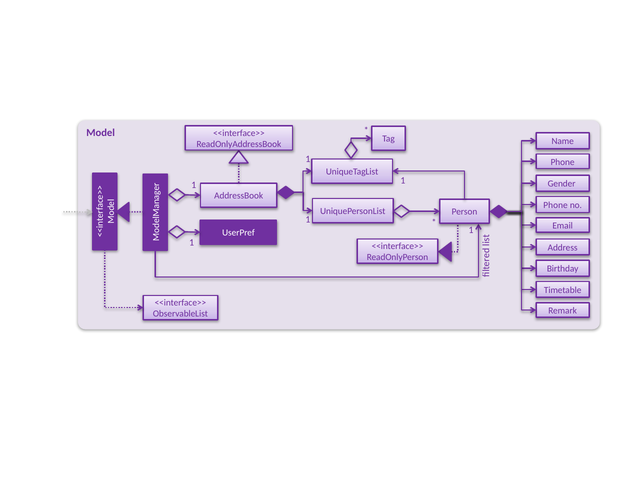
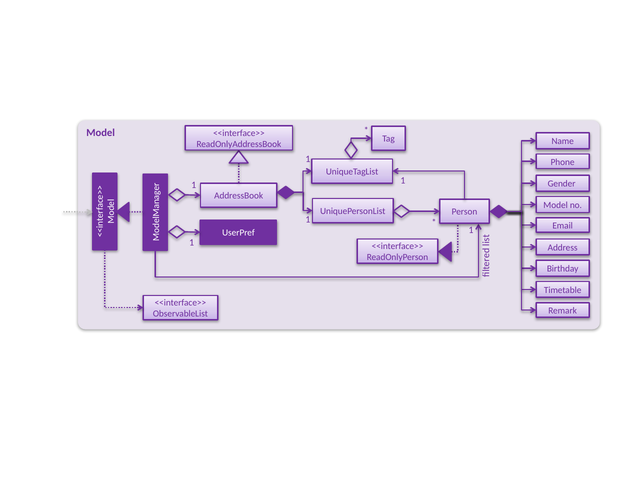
Phone: Phone -> Model (556, 205)
